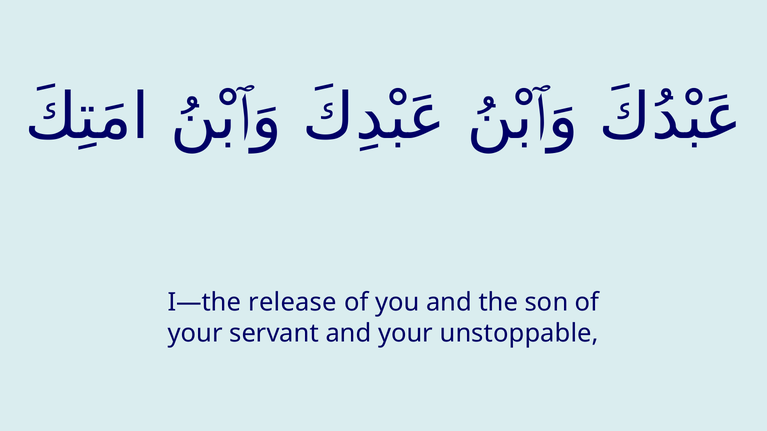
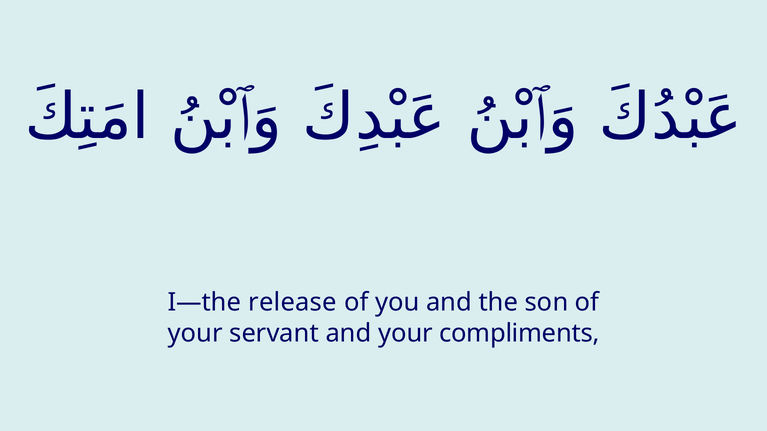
unstoppable: unstoppable -> compliments (519, 334)
